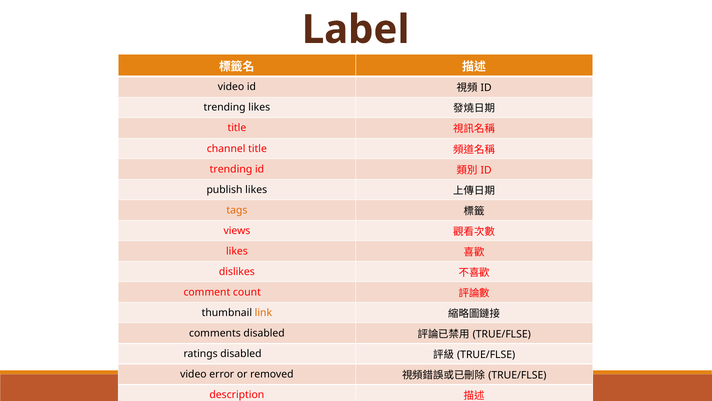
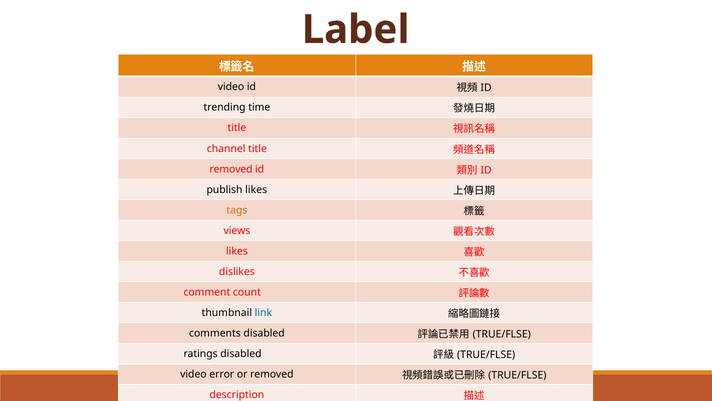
trending likes: likes -> time (259, 107)
trending: trending -> removed (231, 169)
link colour: orange -> blue (263, 312)
